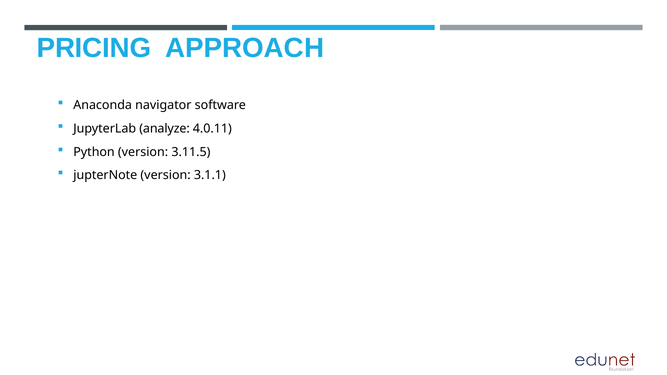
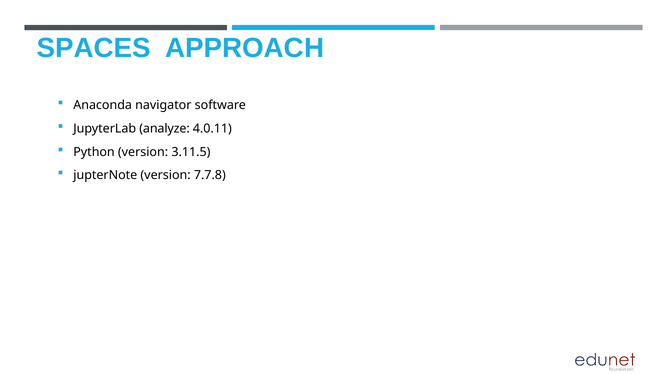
PRICING: PRICING -> SPACES (94, 48)
3.1.1: 3.1.1 -> 7.7.8 (210, 175)
